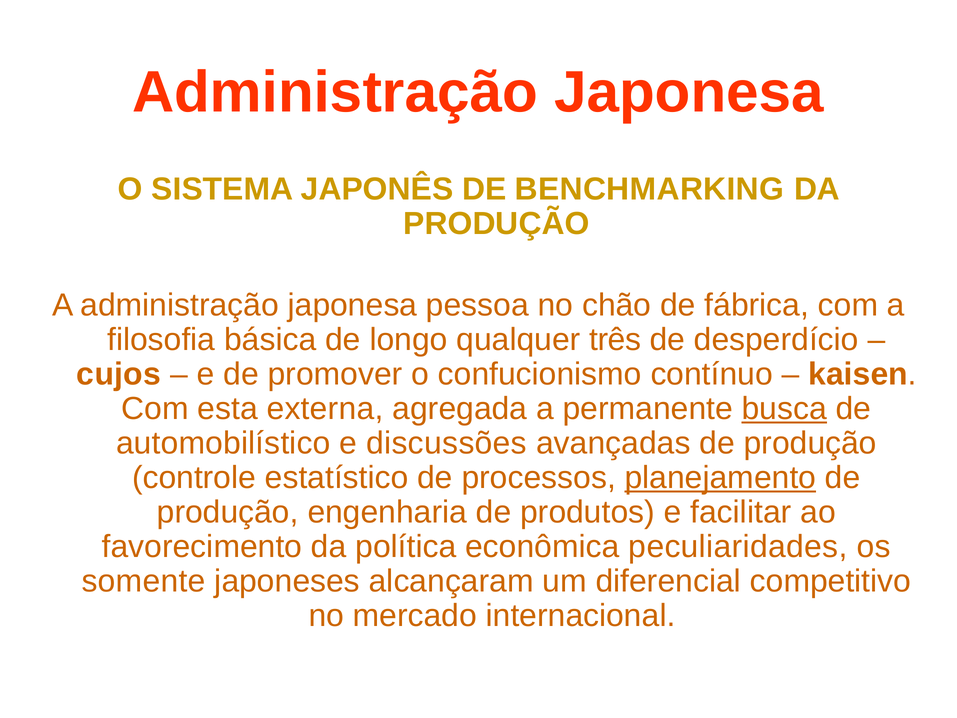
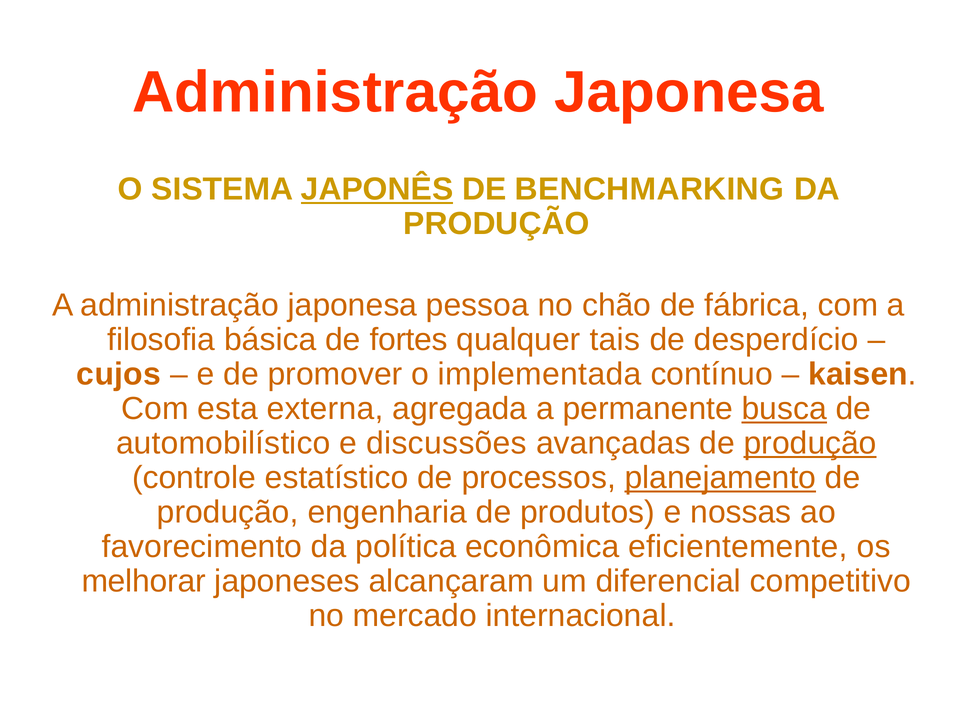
JAPONÊS underline: none -> present (377, 189)
longo: longo -> fortes (409, 340)
três: três -> tais (615, 340)
confucionismo: confucionismo -> implementada (540, 374)
produção underline: none -> present (810, 443)
facilitar: facilitar -> nossas (741, 512)
peculiaridades: peculiaridades -> eficientemente (738, 546)
somente: somente -> melhorar (144, 581)
